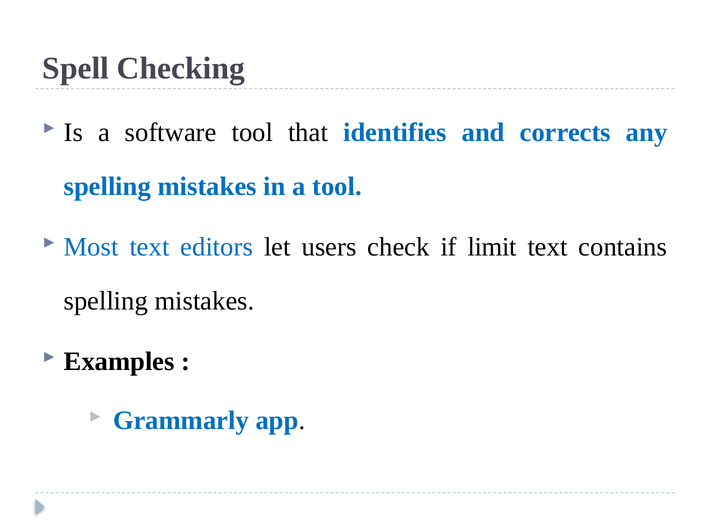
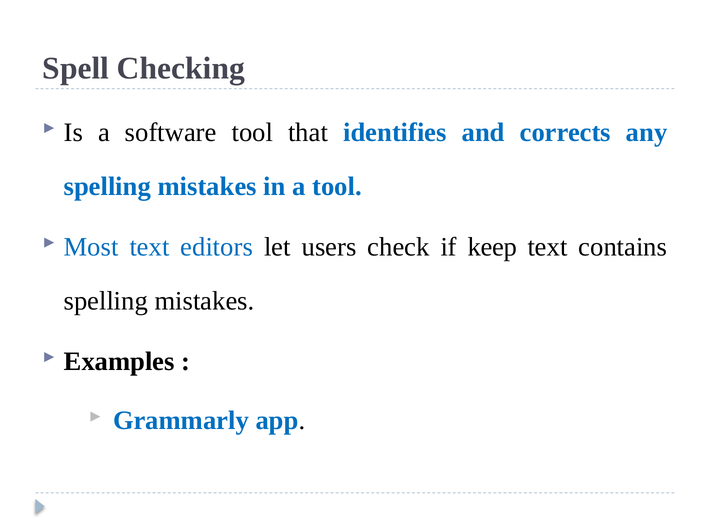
limit: limit -> keep (492, 247)
